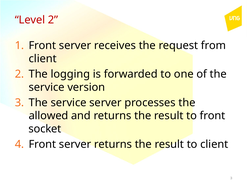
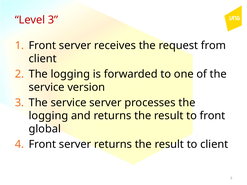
Level 2: 2 -> 3 (53, 20)
allowed: allowed -> logging (48, 116)
socket: socket -> global (45, 129)
